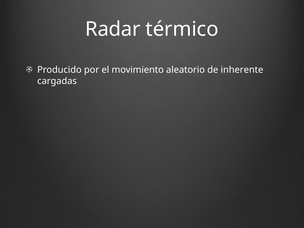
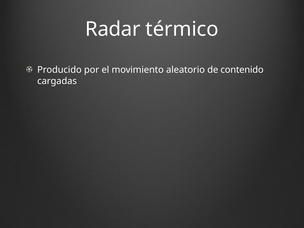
inherente: inherente -> contenido (242, 70)
